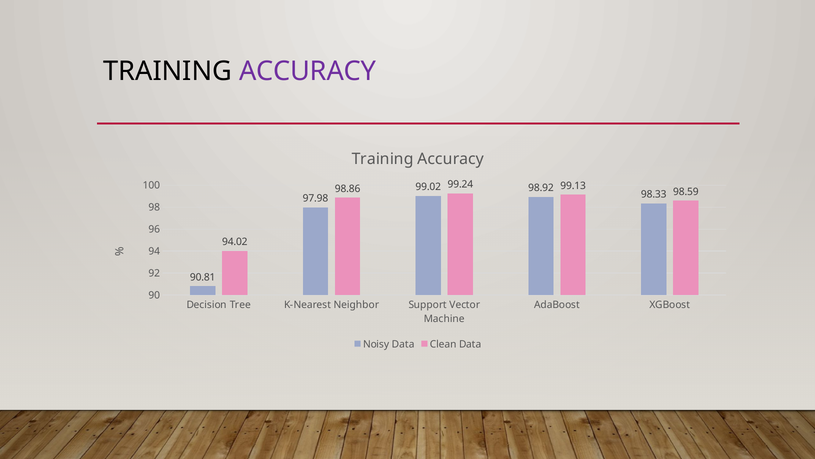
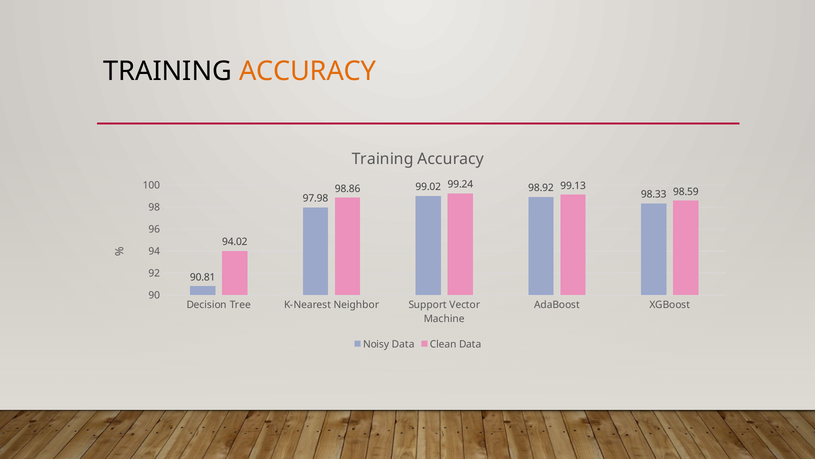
ACCURACY colour: purple -> orange (308, 71)
